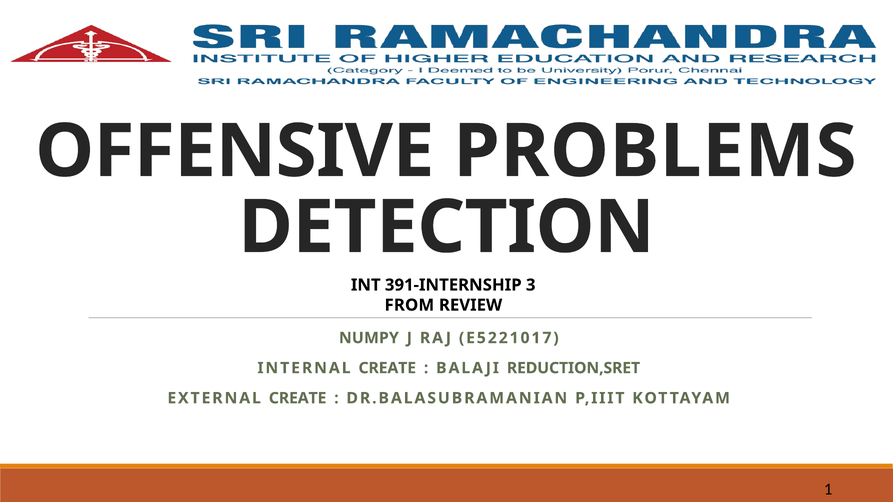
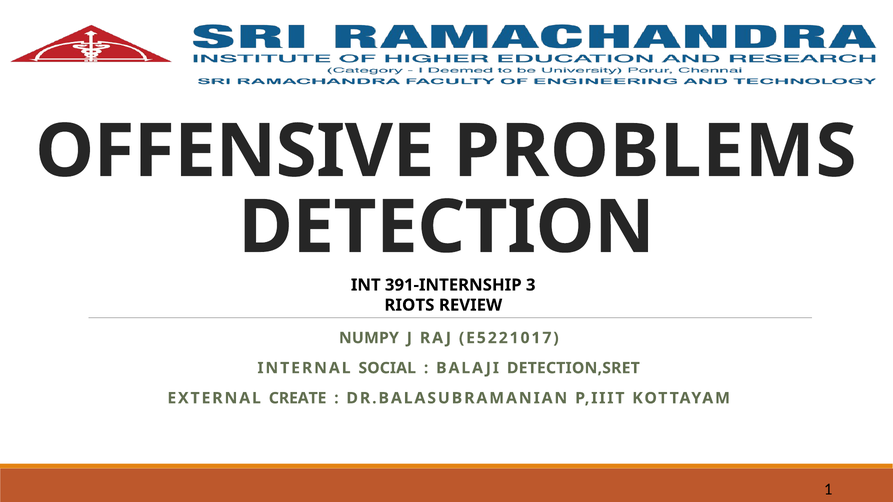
FROM: FROM -> RIOTS (409, 305)
INTERNAL CREATE: CREATE -> SOCIAL (387, 368)
REDUCTION,SRET: REDUCTION,SRET -> DETECTION,SRET (573, 368)
